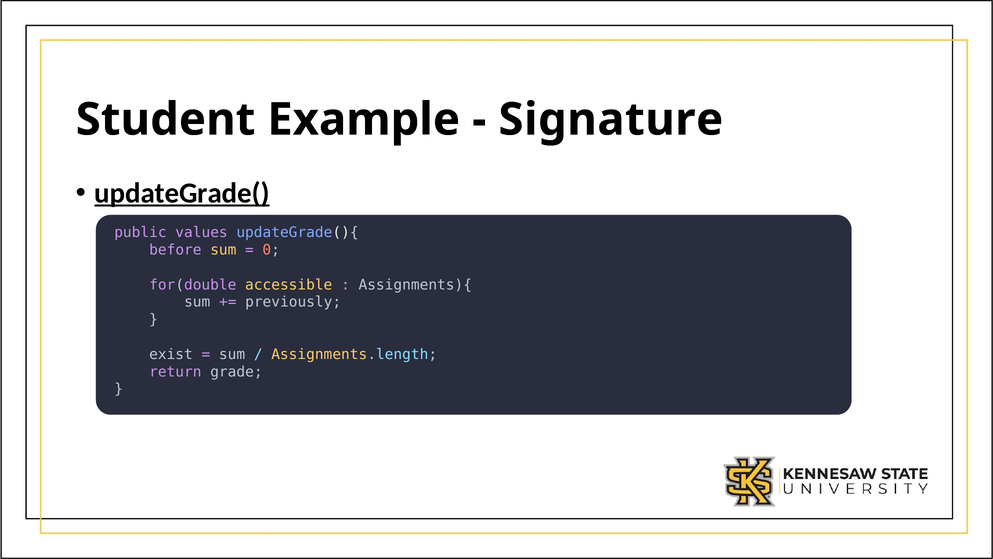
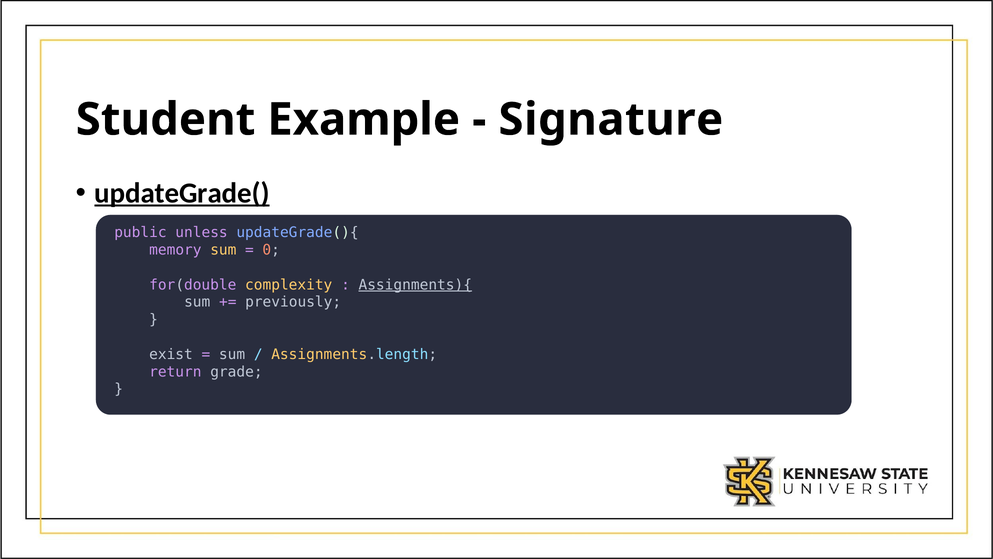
values: values -> unless (202, 232)
before: before -> memory (175, 250)
accessible: accessible -> complexity (289, 285)
Assignments){ underline: none -> present (415, 285)
